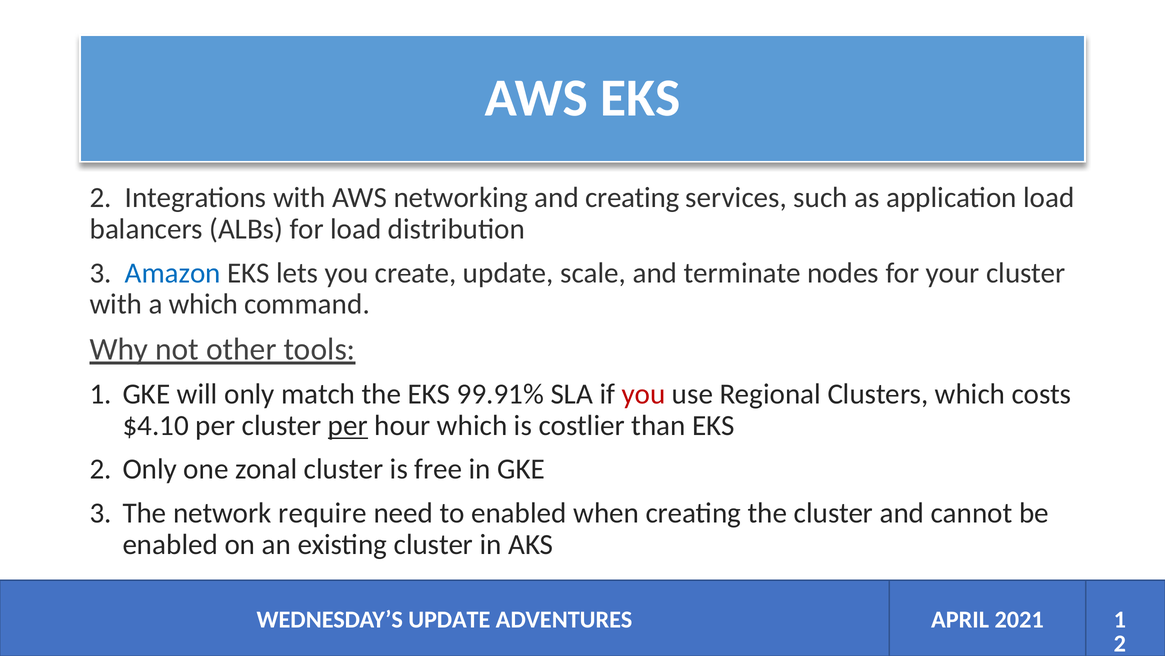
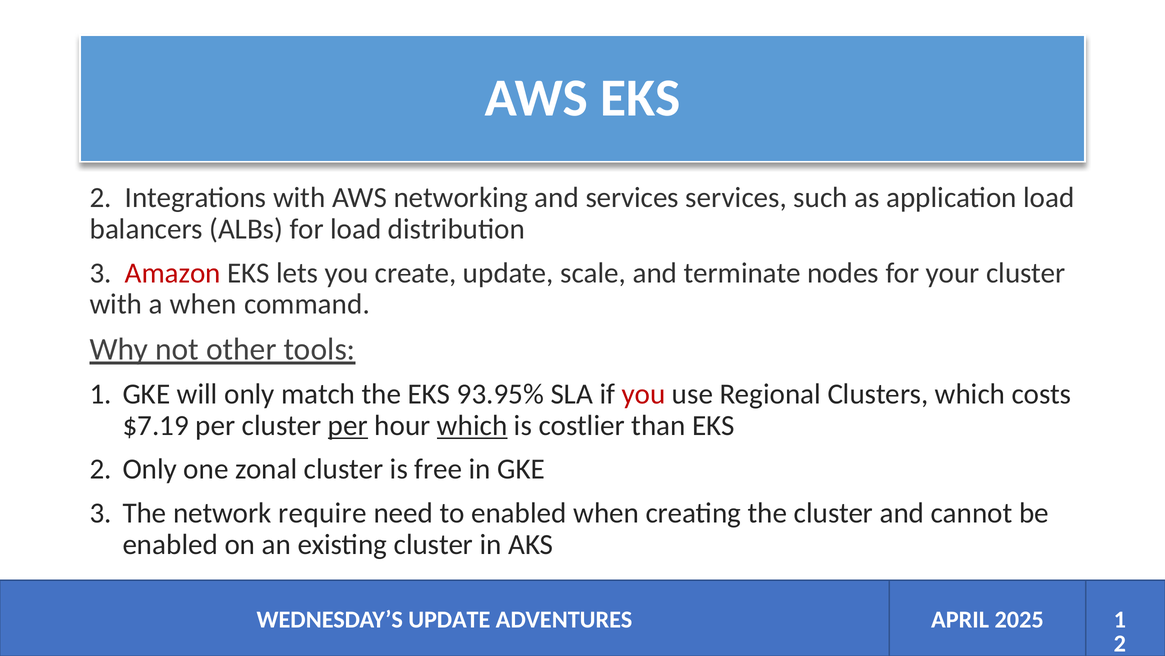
and creating: creating -> services (632, 198)
Amazon colour: blue -> red (173, 273)
a which: which -> when (203, 304)
99.91%: 99.91% -> 93.95% (500, 394)
$4.10: $4.10 -> $7.19 (156, 425)
which underline: none -> present (472, 425)
2021: 2021 -> 2025 (1019, 619)
